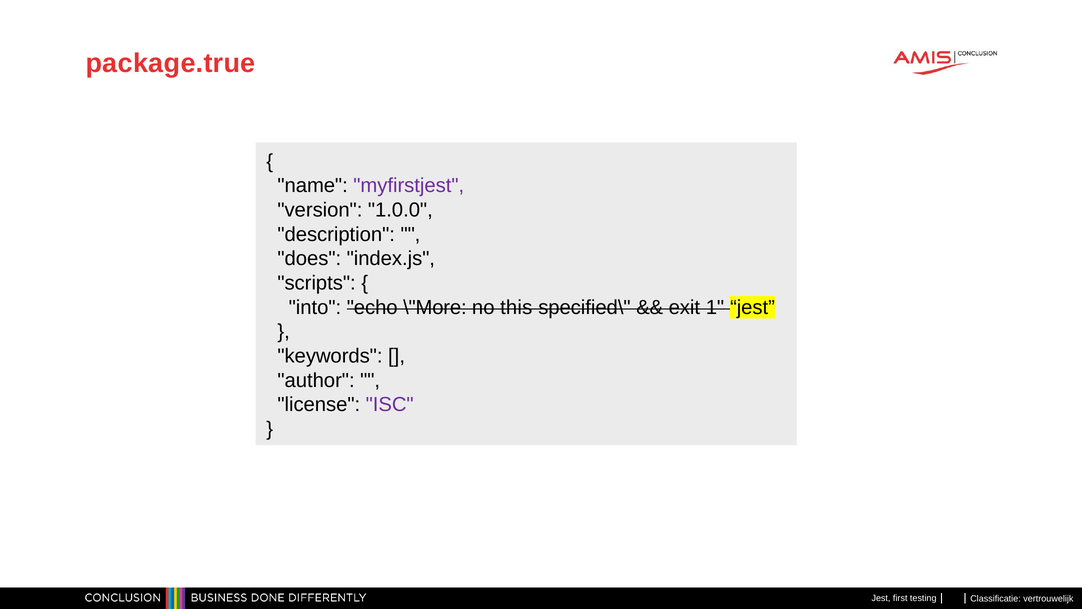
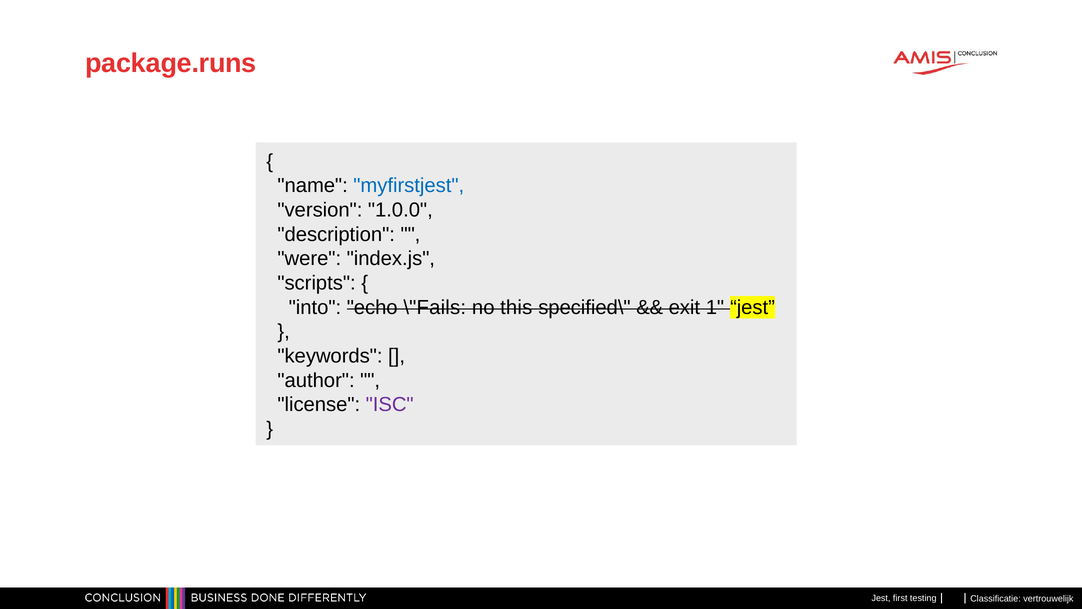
package.true: package.true -> package.runs (171, 63)
myfirstjest colour: purple -> blue (409, 186)
does: does -> were (309, 259)
\"More: \"More -> \"Fails (435, 307)
